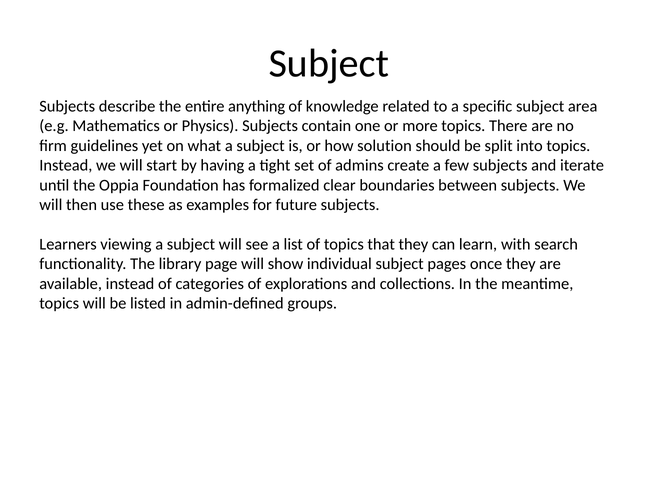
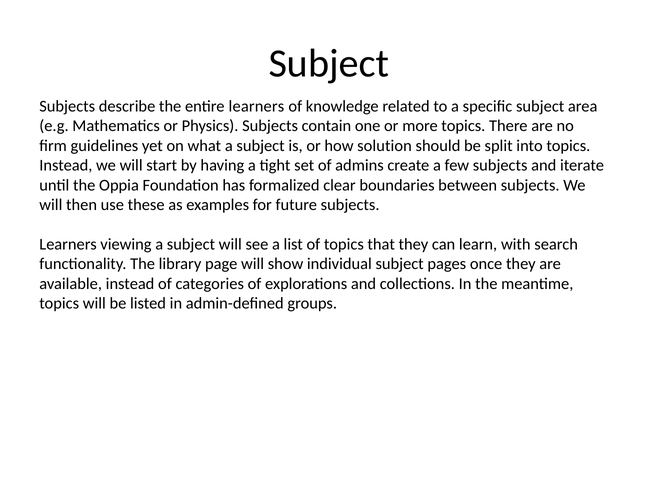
entire anything: anything -> learners (256, 106)
